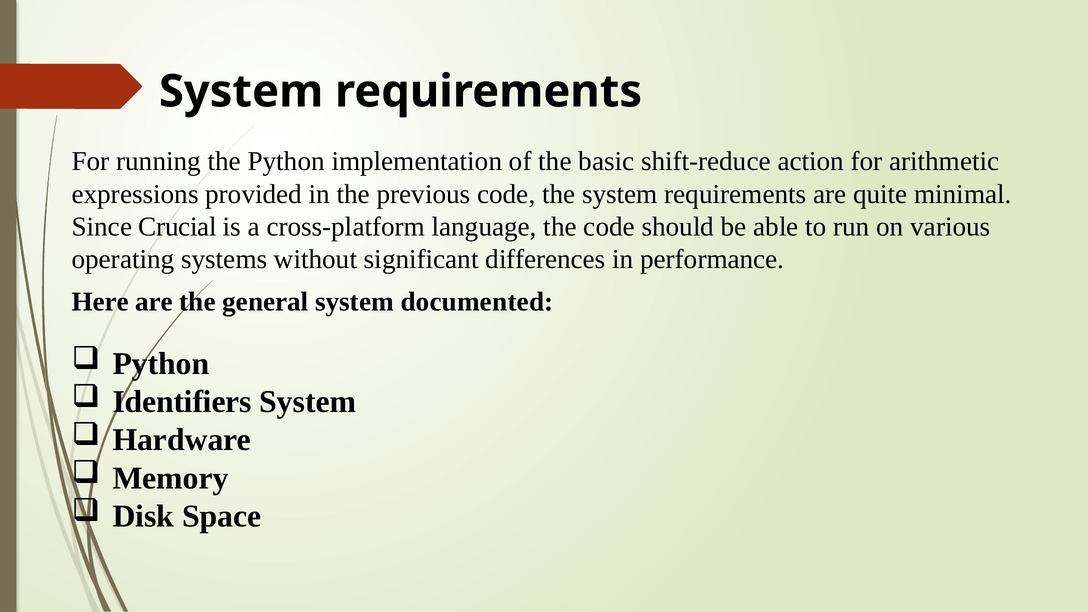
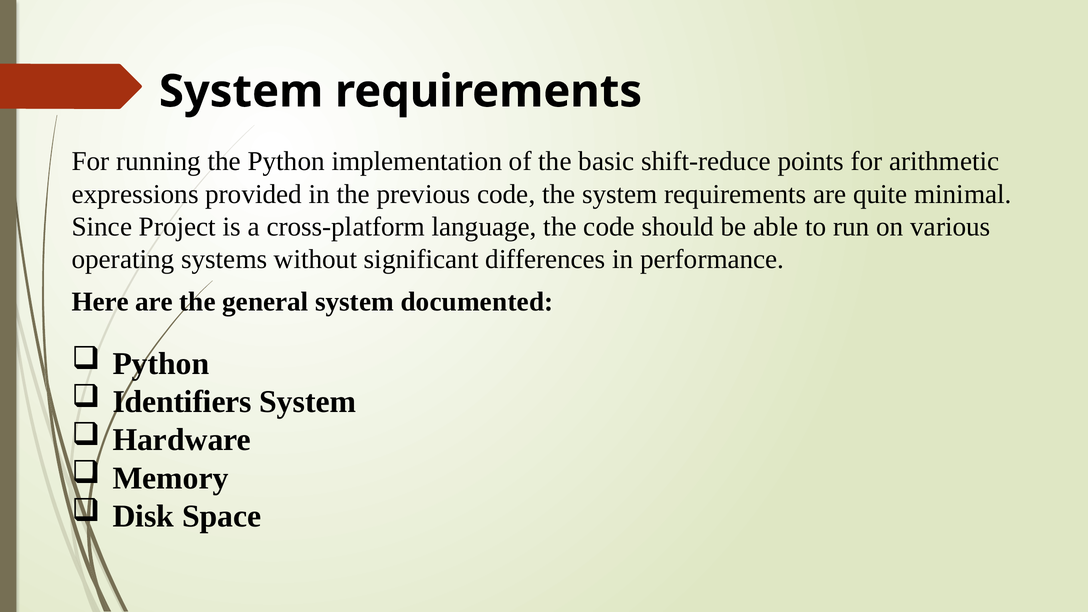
action: action -> points (811, 161)
Crucial: Crucial -> Project (177, 227)
